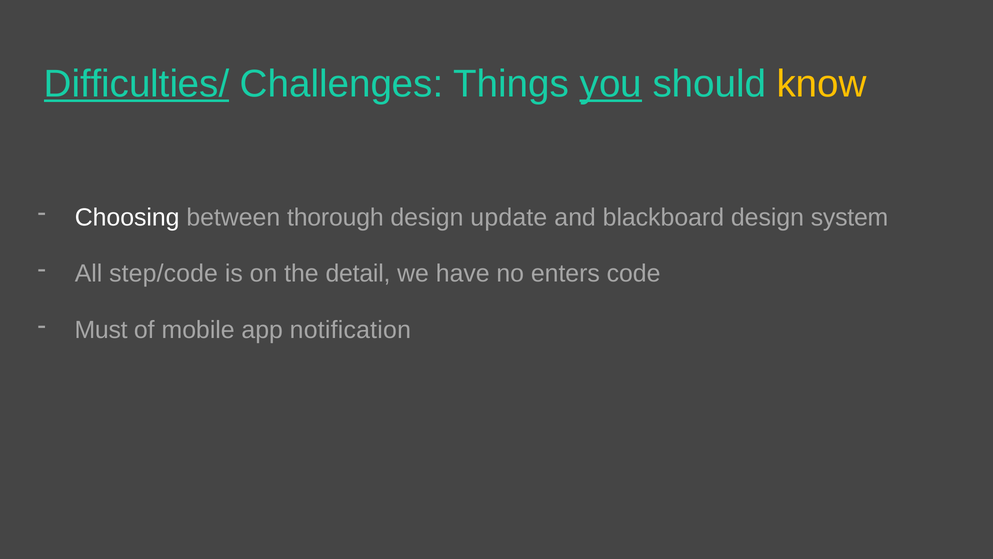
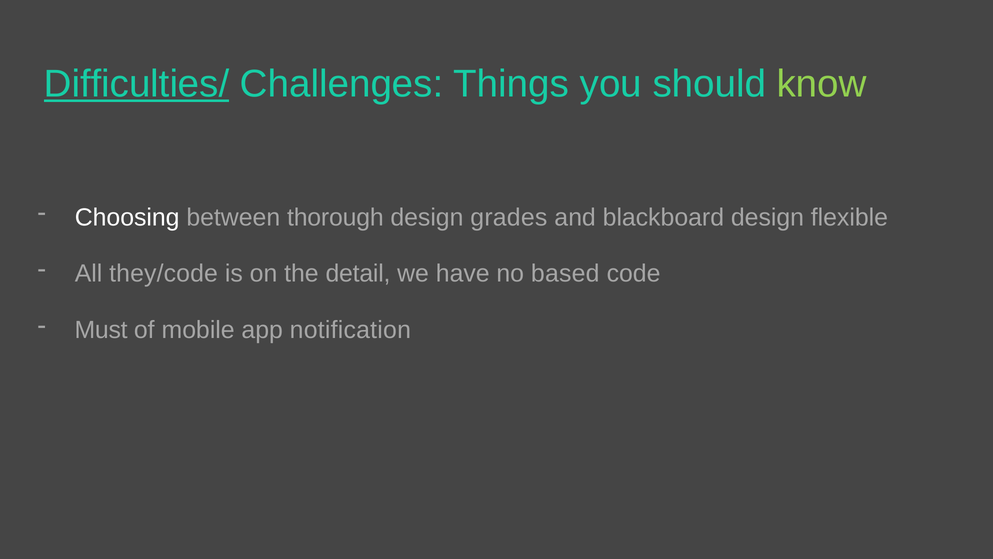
you underline: present -> none (611, 84)
know colour: yellow -> light green (822, 84)
update: update -> grades (509, 217)
system: system -> flexible (849, 217)
step/code: step/code -> they/code (164, 273)
enters: enters -> based (565, 273)
